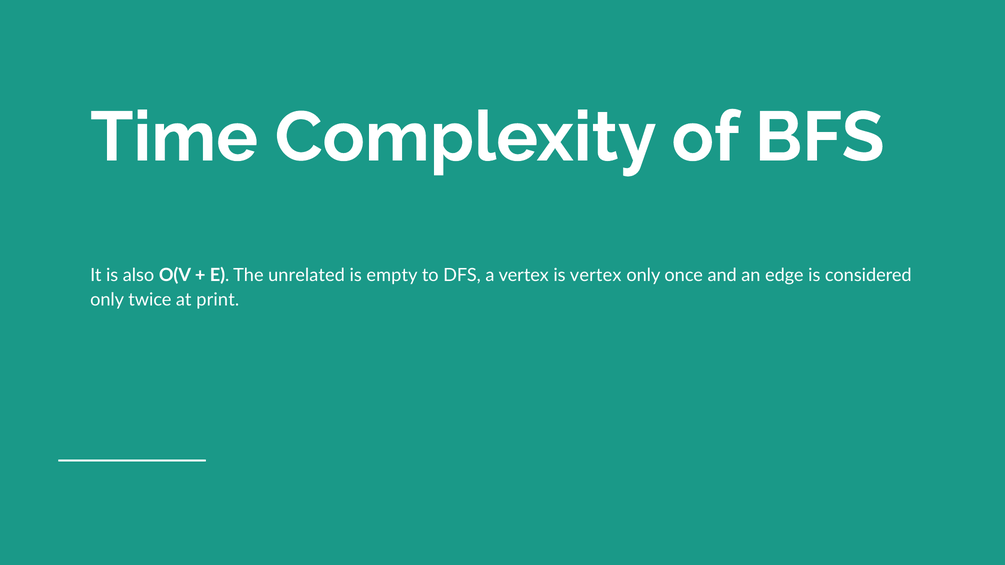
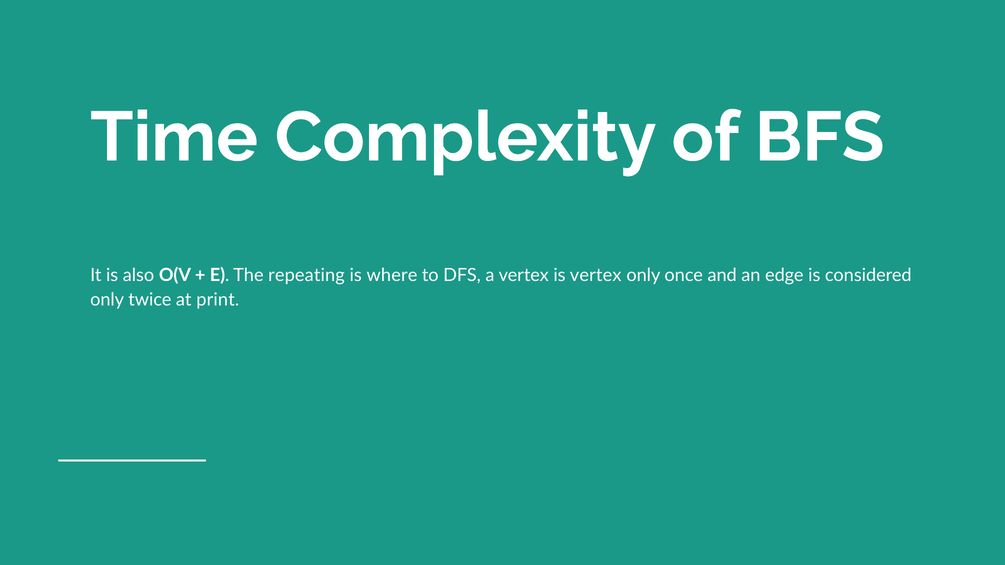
unrelated: unrelated -> repeating (306, 275)
empty: empty -> where (392, 275)
